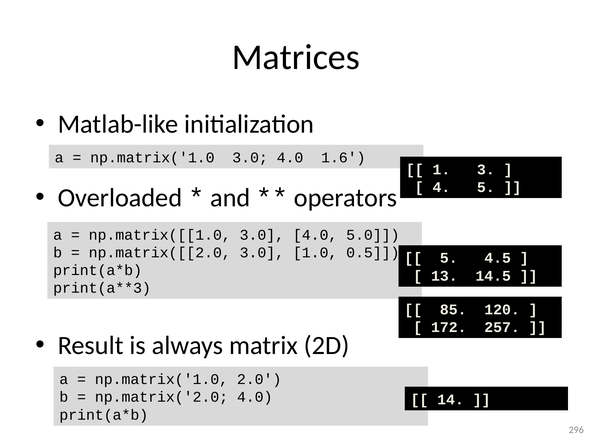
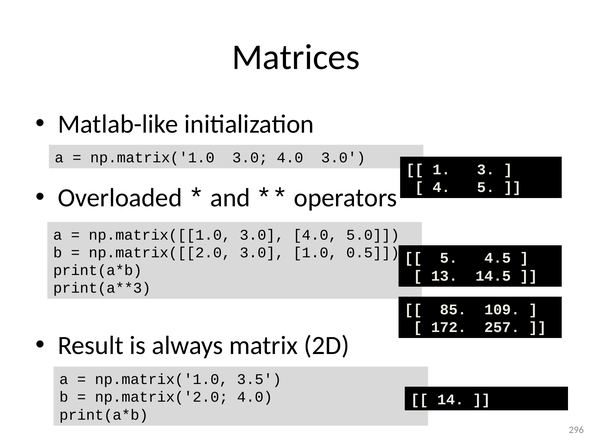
4.0 1.6: 1.6 -> 3.0 (343, 158)
120: 120 -> 109 (502, 310)
2.0: 2.0 -> 3.5 (259, 379)
